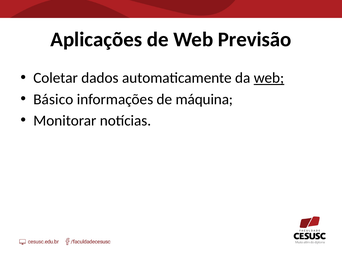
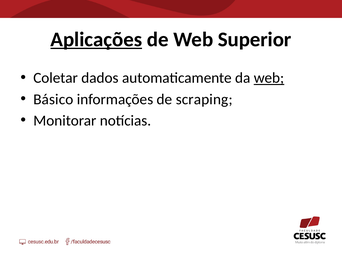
Aplicações underline: none -> present (96, 39)
Previsão: Previsão -> Superior (255, 39)
máquina: máquina -> scraping (204, 99)
